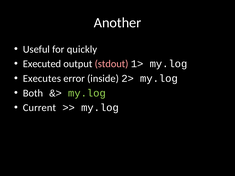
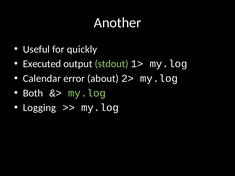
stdout colour: pink -> light green (112, 64)
Executes: Executes -> Calendar (42, 79)
inside: inside -> about (103, 79)
Current: Current -> Logging (39, 108)
